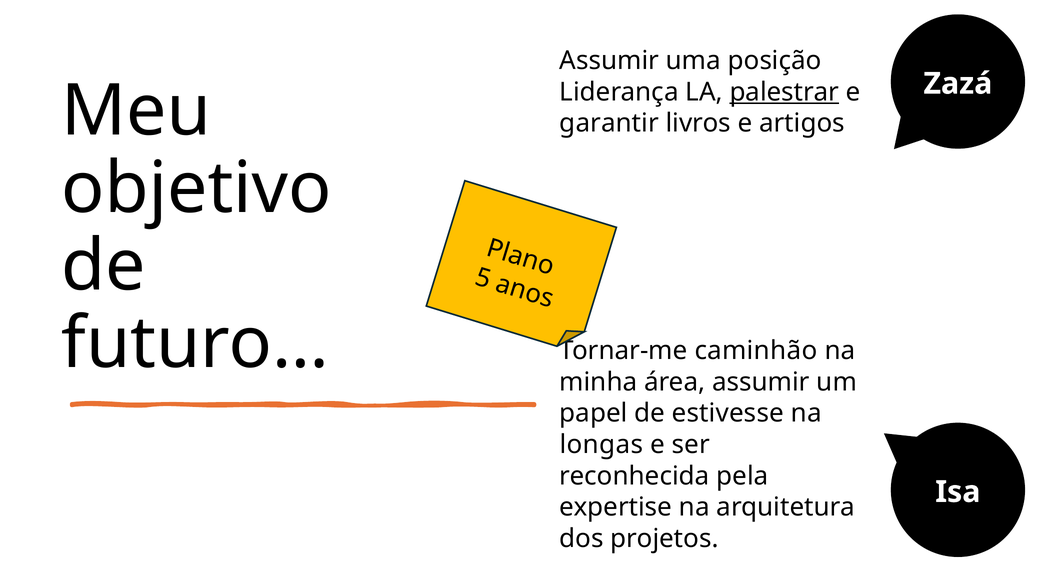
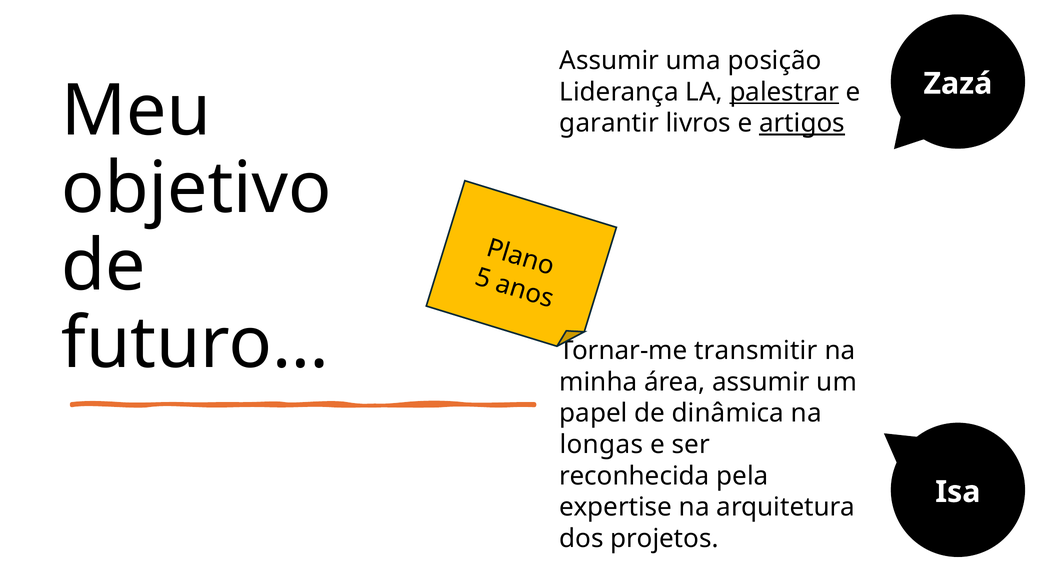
artigos underline: none -> present (802, 123)
caminhão: caminhão -> transmitir (756, 351)
estivesse: estivesse -> dinâmica (728, 413)
